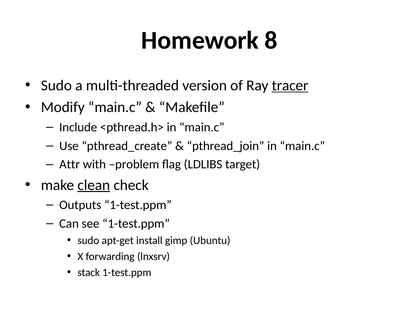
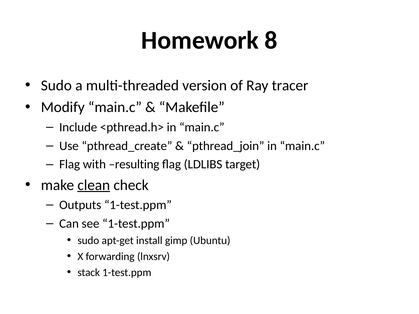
tracer underline: present -> none (290, 86)
Attr: Attr -> Flag (70, 165)
problem: problem -> resulting (134, 165)
